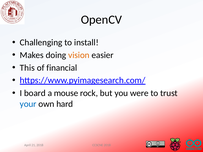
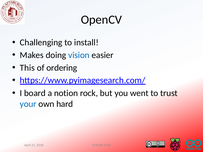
vision colour: orange -> blue (79, 55)
financial: financial -> ordering (62, 68)
mouse: mouse -> notion (66, 93)
were: were -> went (139, 93)
